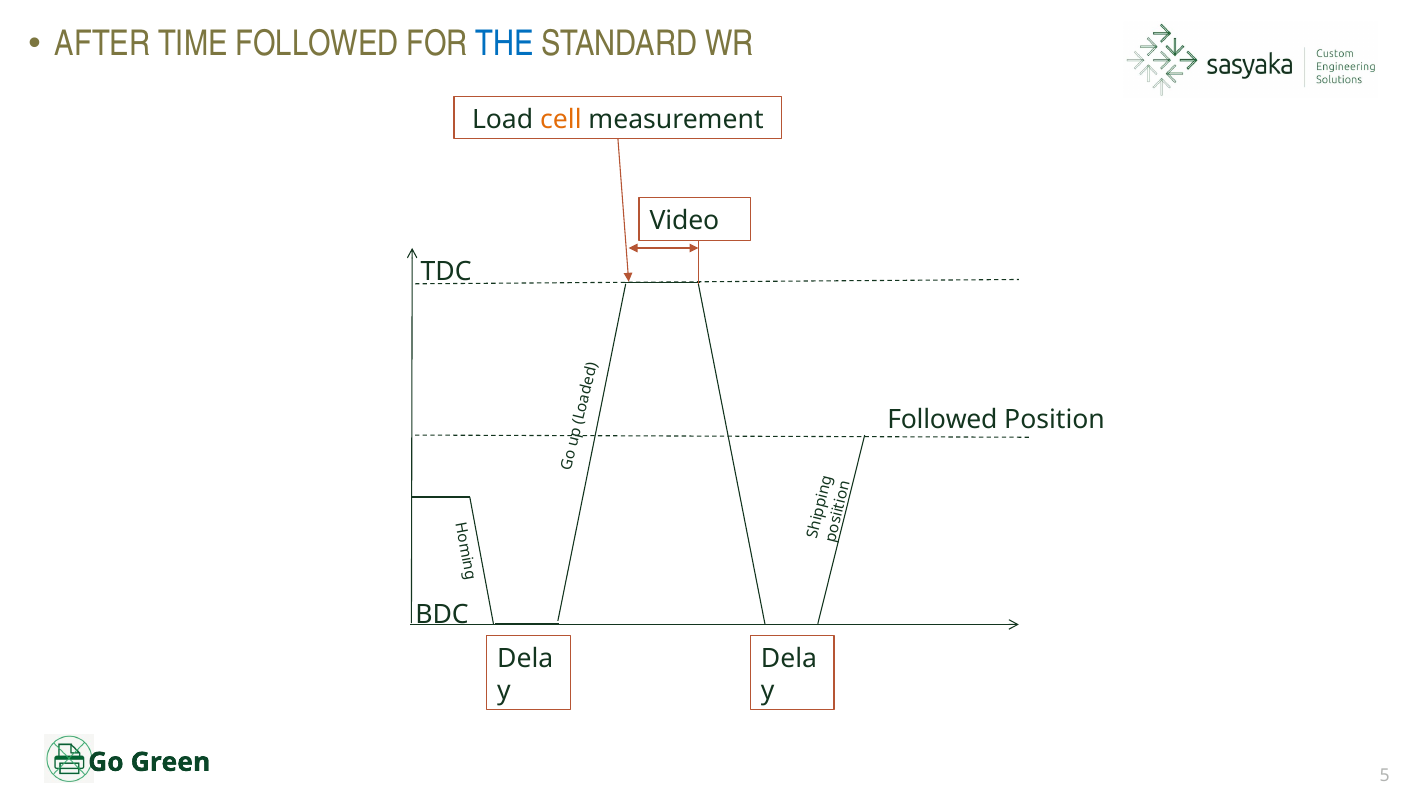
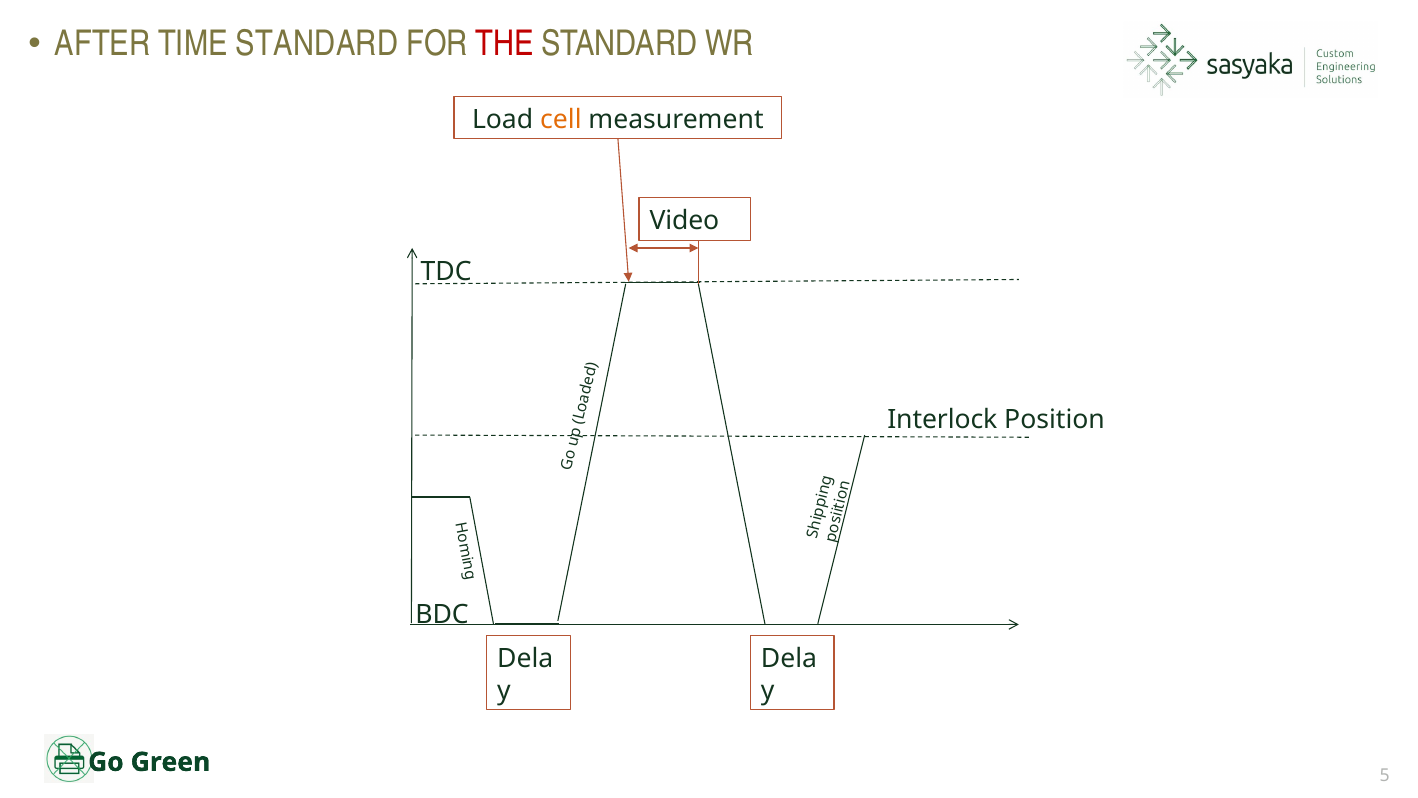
TIME FOLLOWED: FOLLOWED -> STANDARD (317, 44)
THE colour: blue -> red (505, 44)
Followed: Followed -> Interlock (942, 420)
